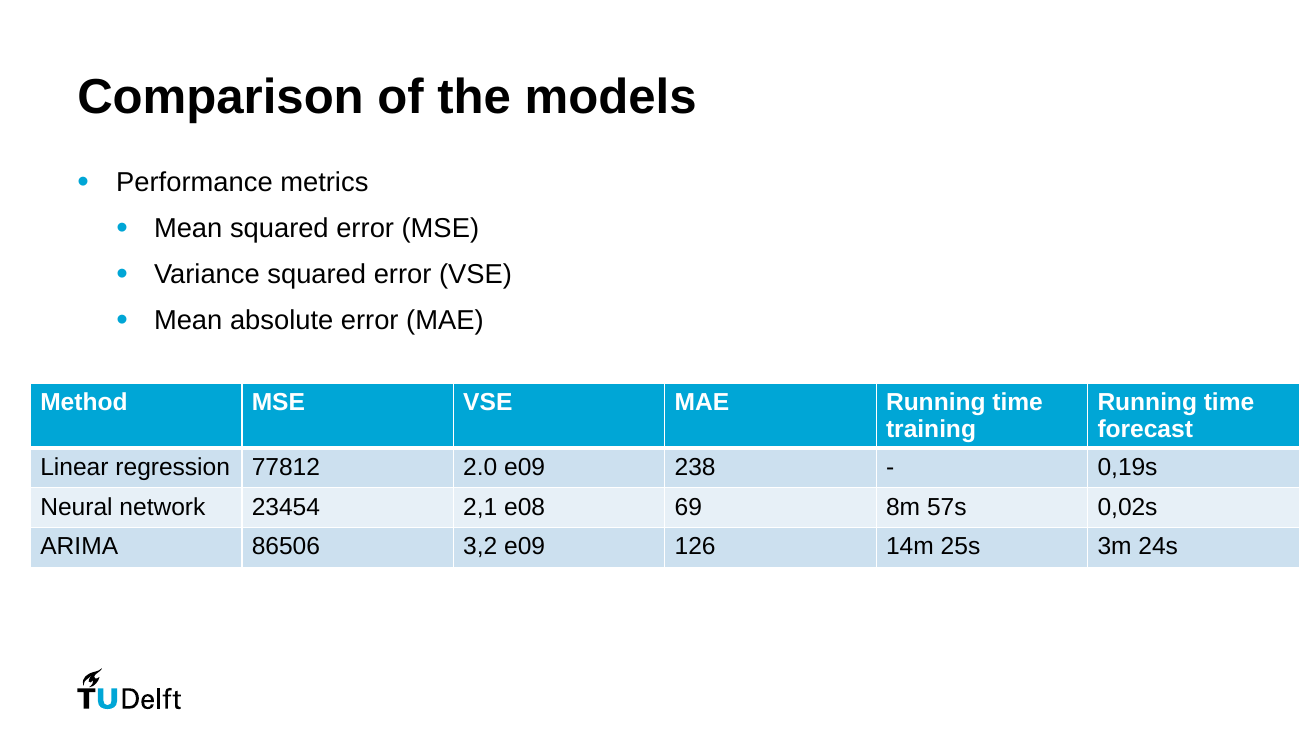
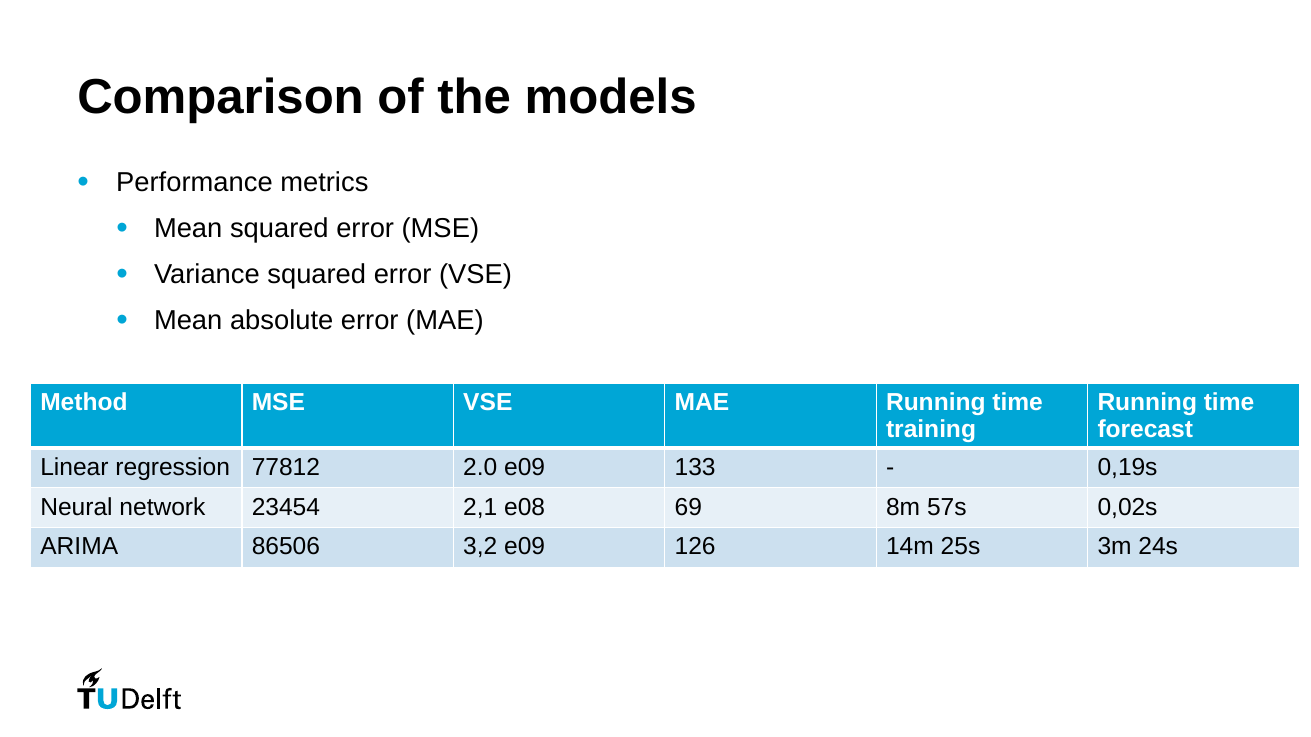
238: 238 -> 133 (695, 467)
